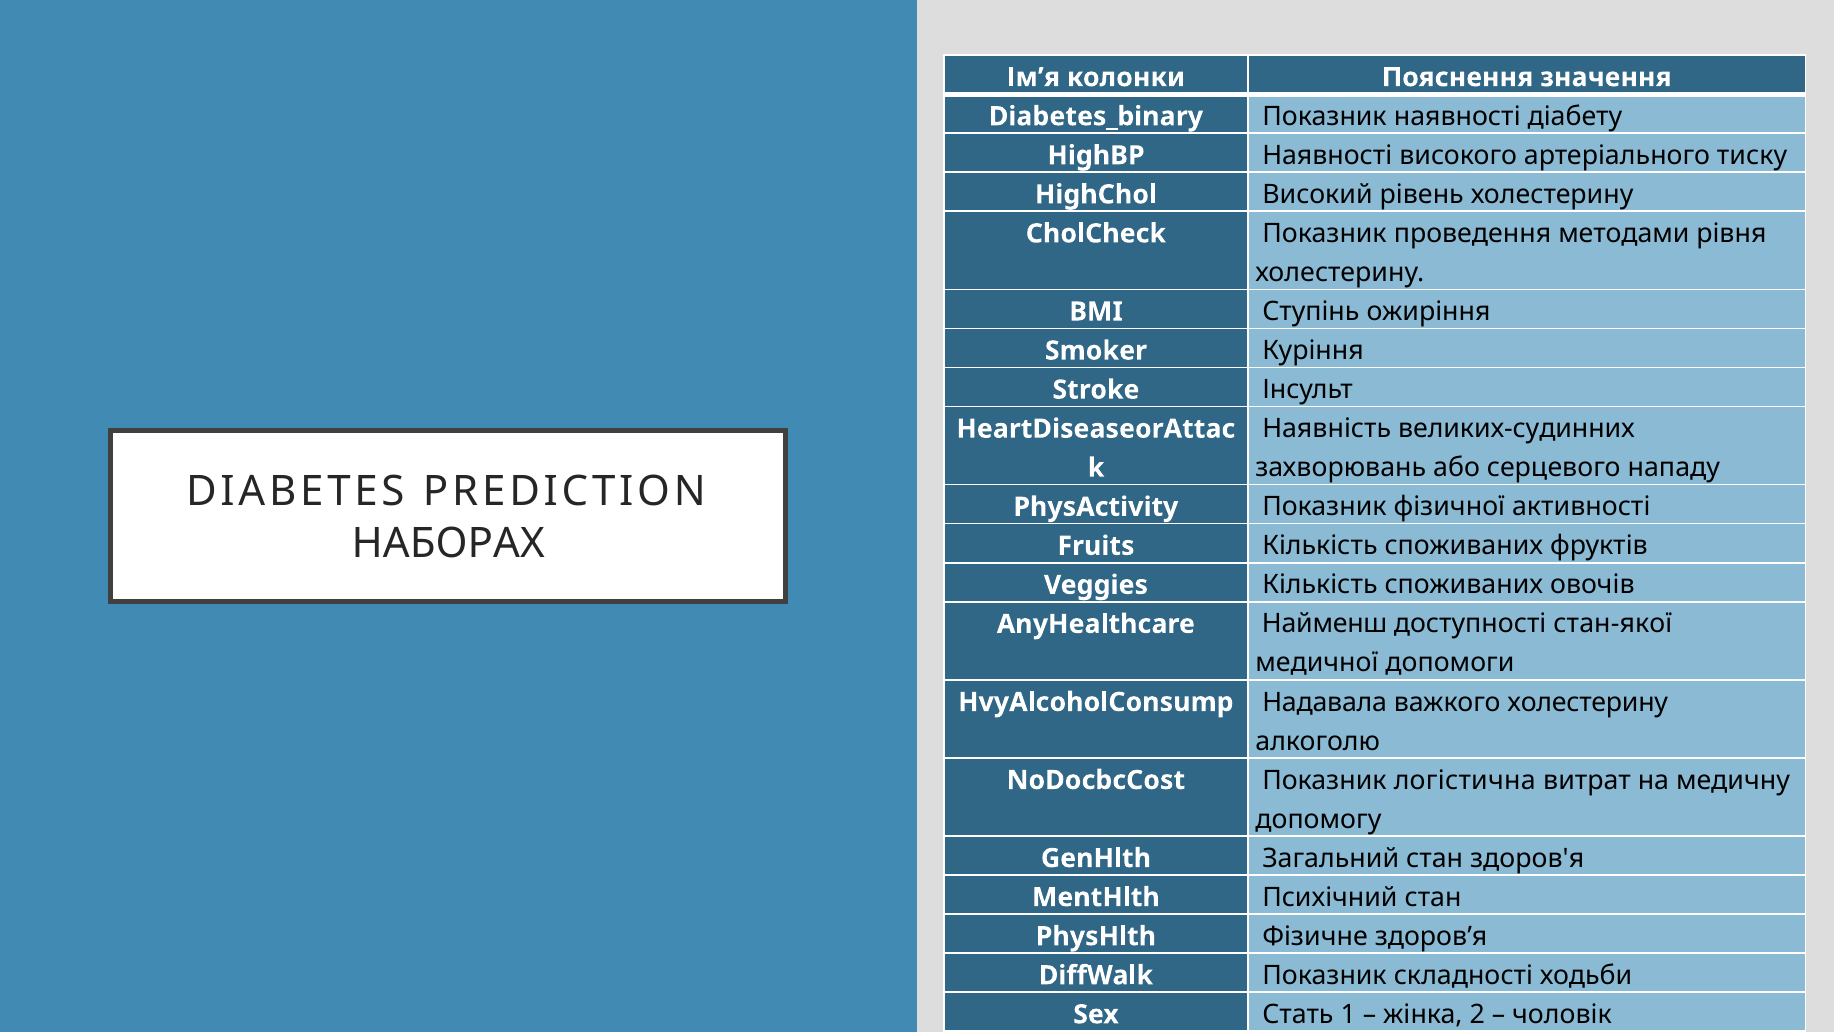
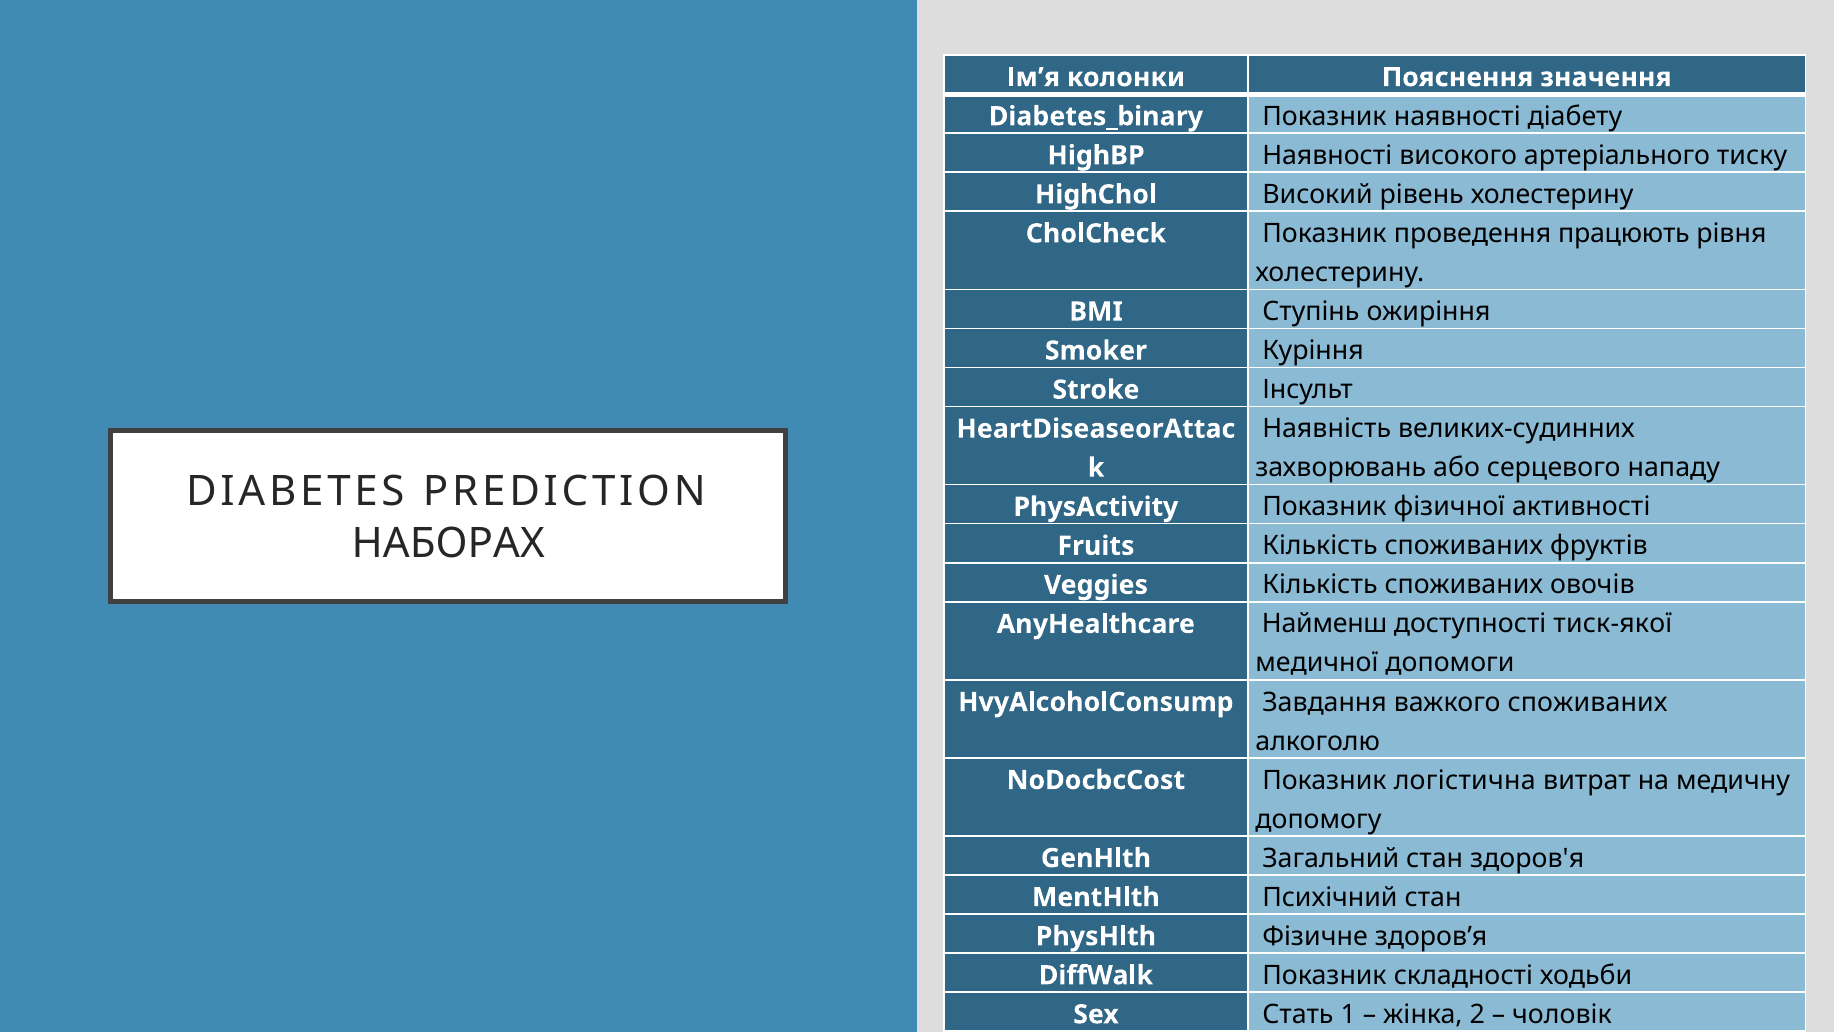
методами: методами -> працюють (1624, 234)
стан-якої: стан-якої -> тиск-якої (1613, 624)
Надавала: Надавала -> Завдання (1325, 702)
важкого холестерину: холестерину -> споживаних (1588, 702)
